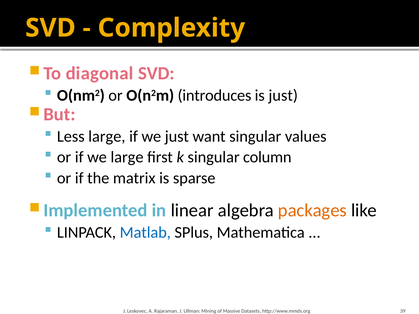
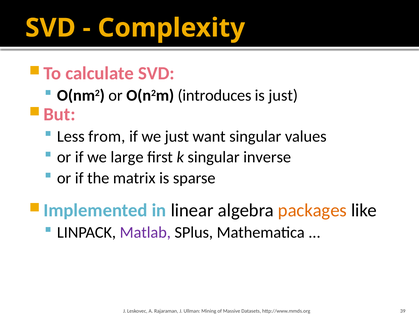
diagonal: diagonal -> calculate (100, 73)
Less large: large -> from (107, 137)
column: column -> inverse (267, 157)
Matlab colour: blue -> purple (145, 233)
